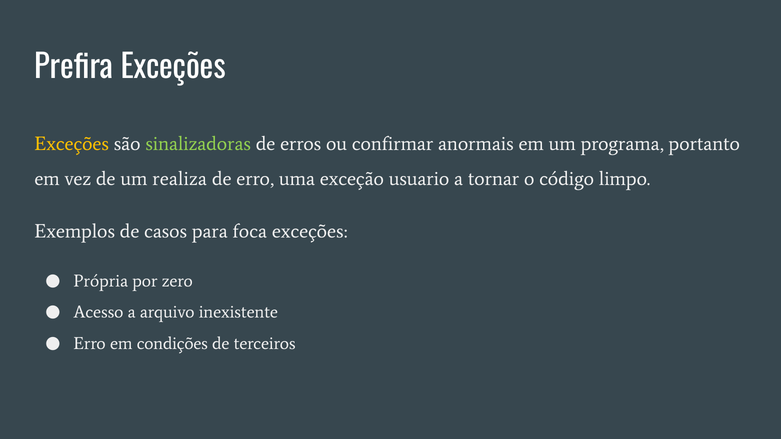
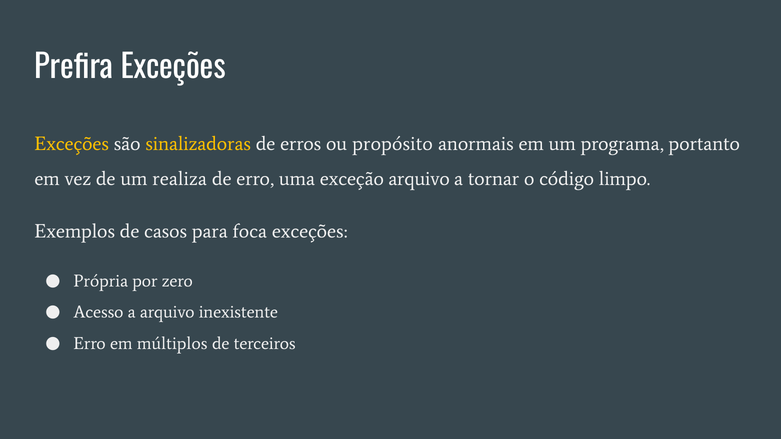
sinalizadoras colour: light green -> yellow (198, 144)
confirmar: confirmar -> propósito (392, 144)
exceção usuario: usuario -> arquivo (419, 179)
condições: condições -> múltiplos (172, 344)
